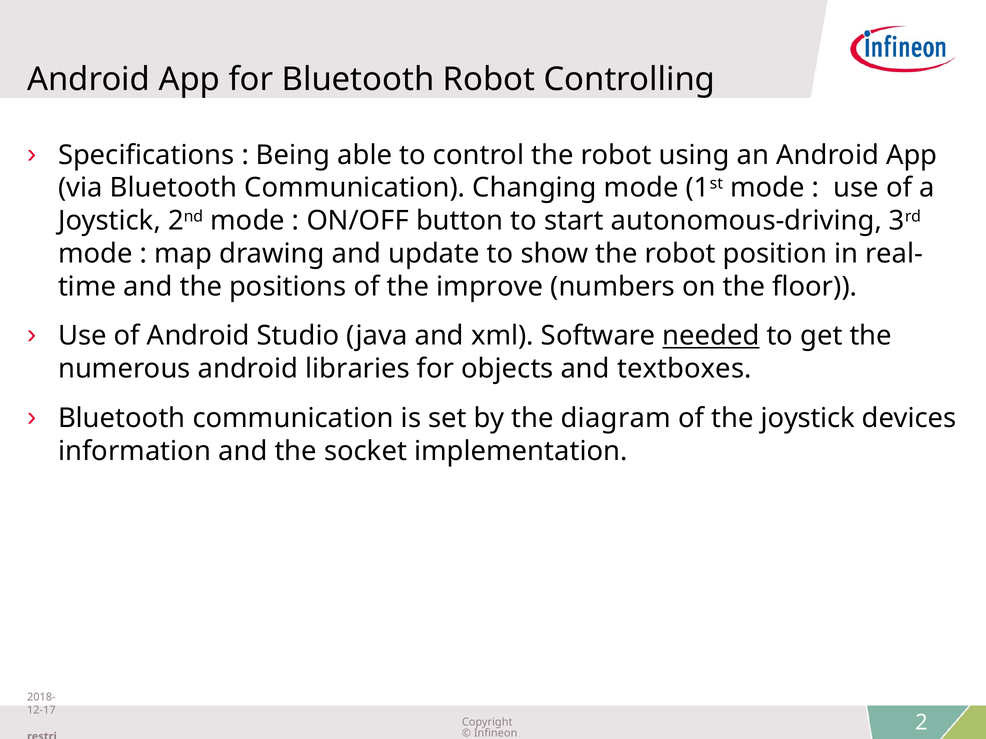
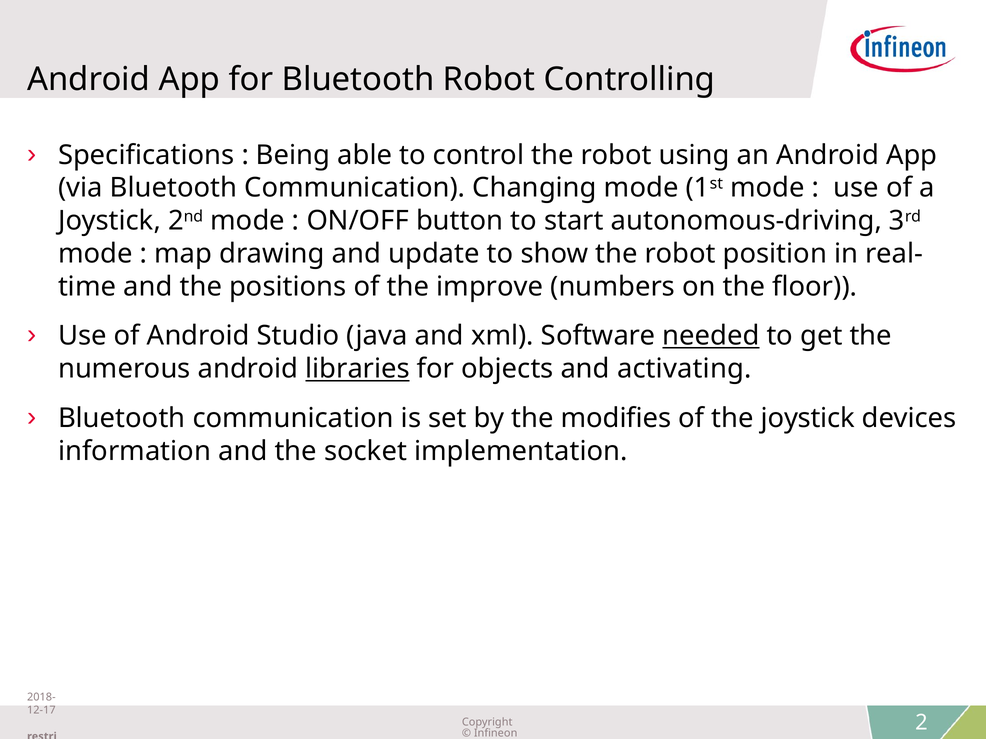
libraries underline: none -> present (358, 369)
textboxes: textboxes -> activating (684, 369)
diagram: diagram -> modifies (616, 418)
